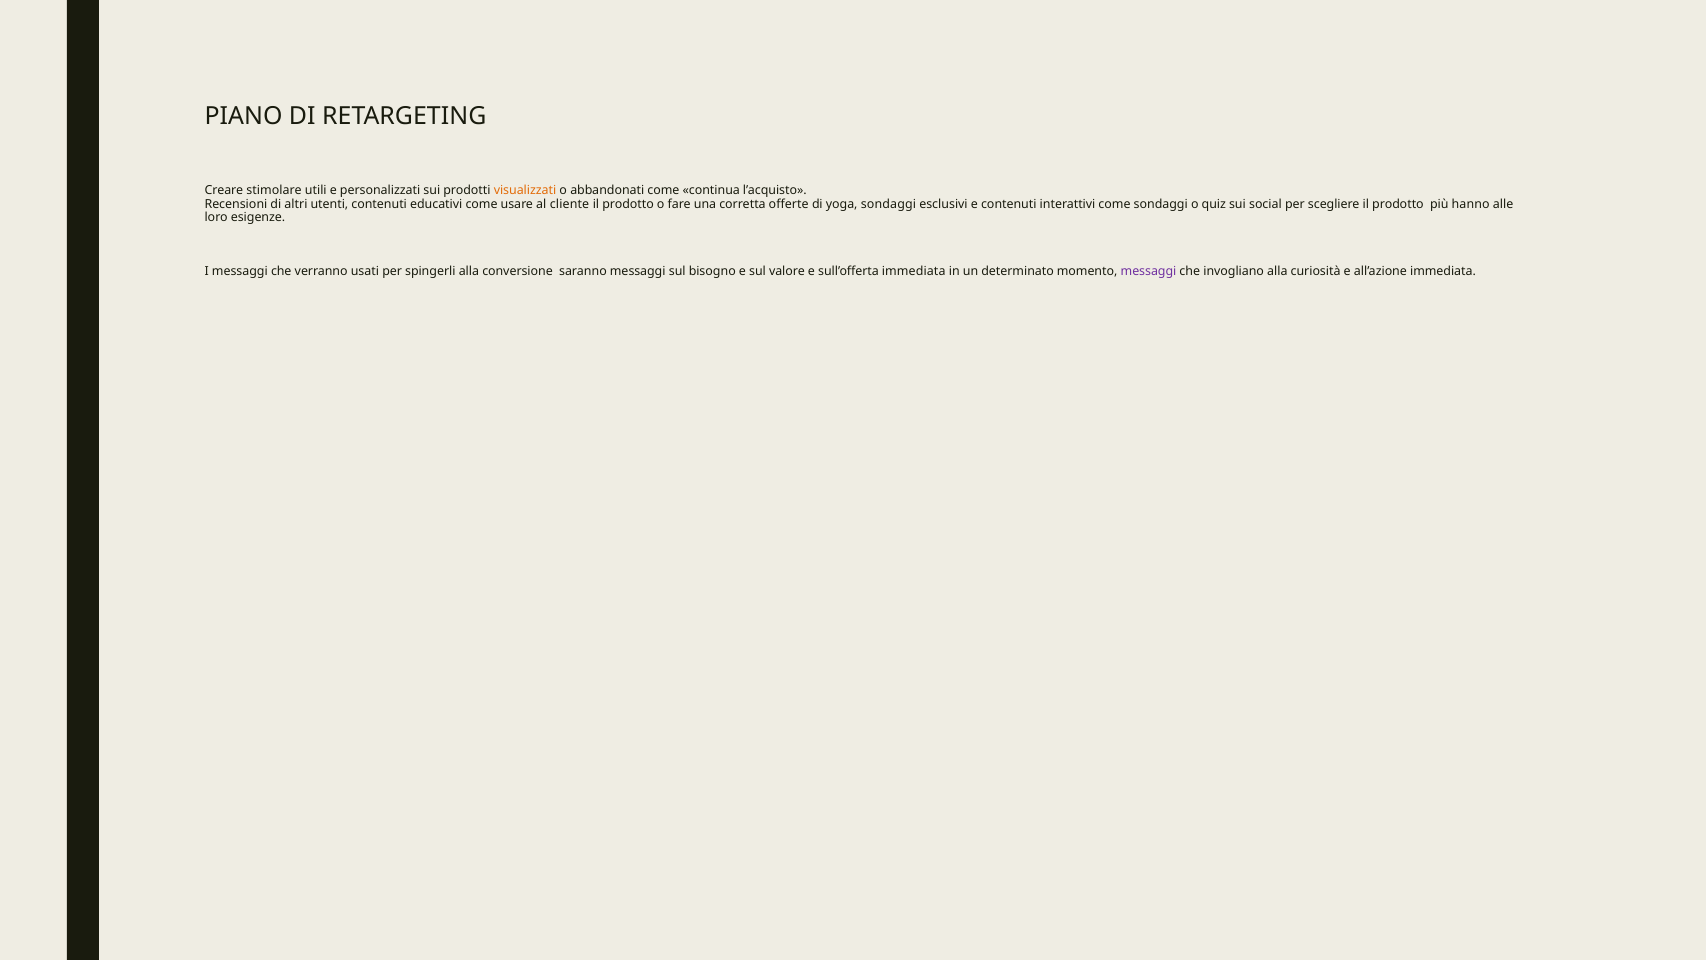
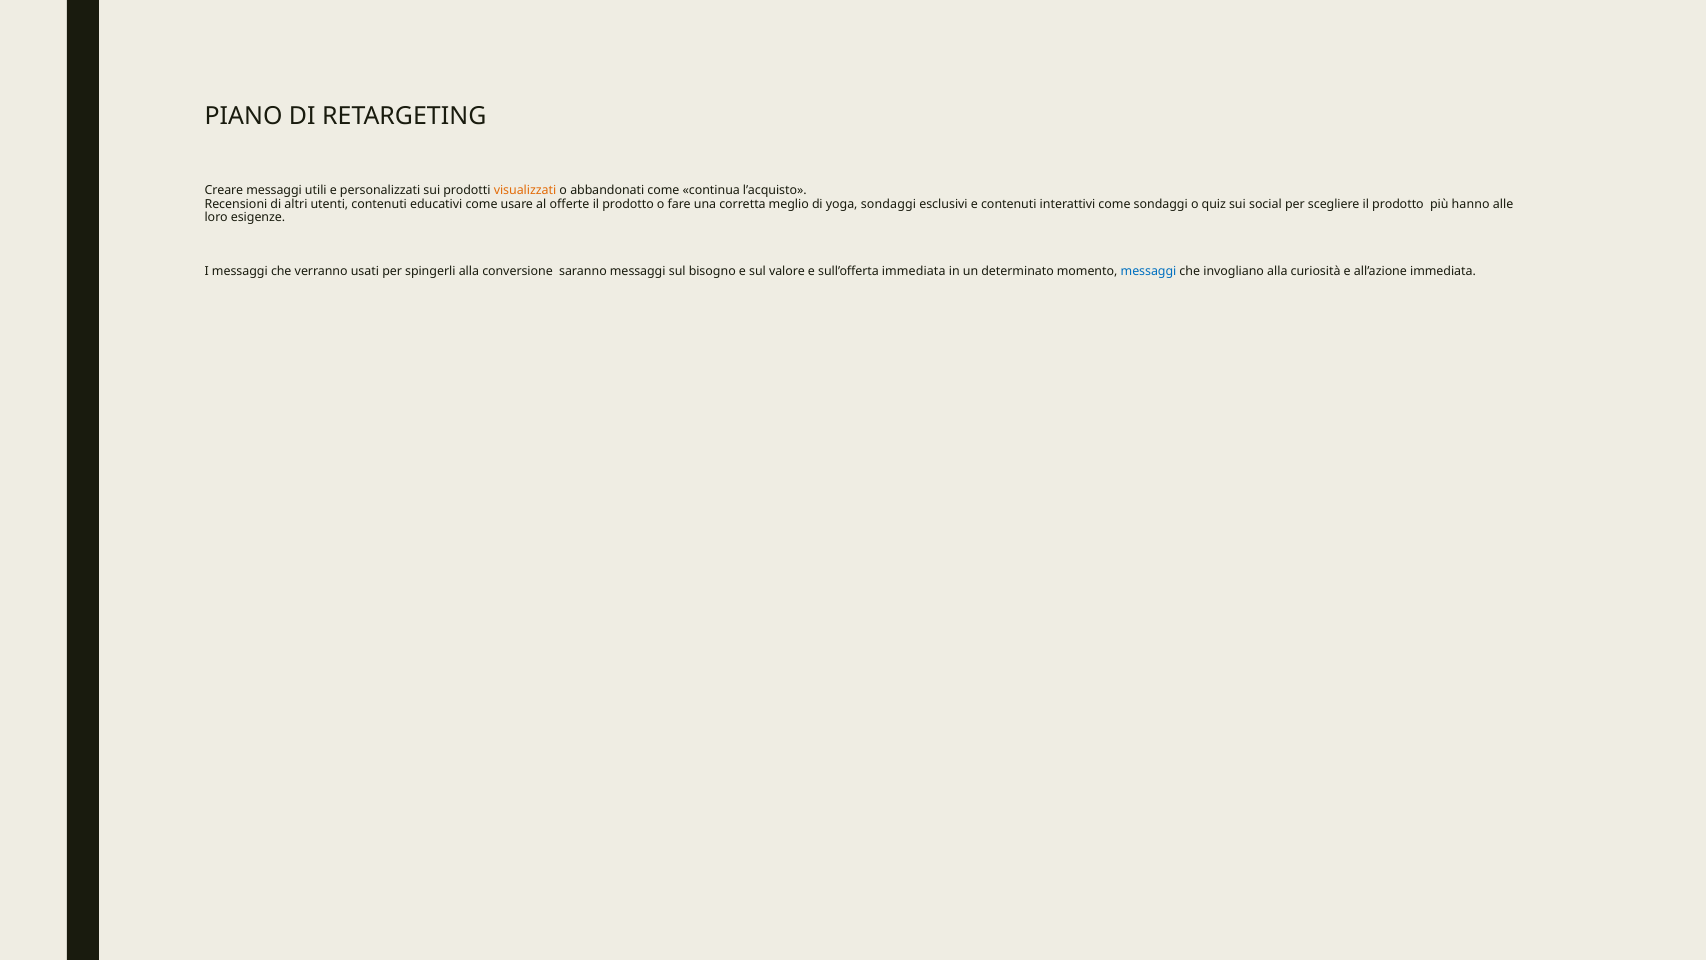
Creare stimolare: stimolare -> messaggi (274, 190)
cliente: cliente -> offerte (570, 204)
offerte: offerte -> meglio (789, 204)
messaggi colour: purple -> blue (1149, 271)
